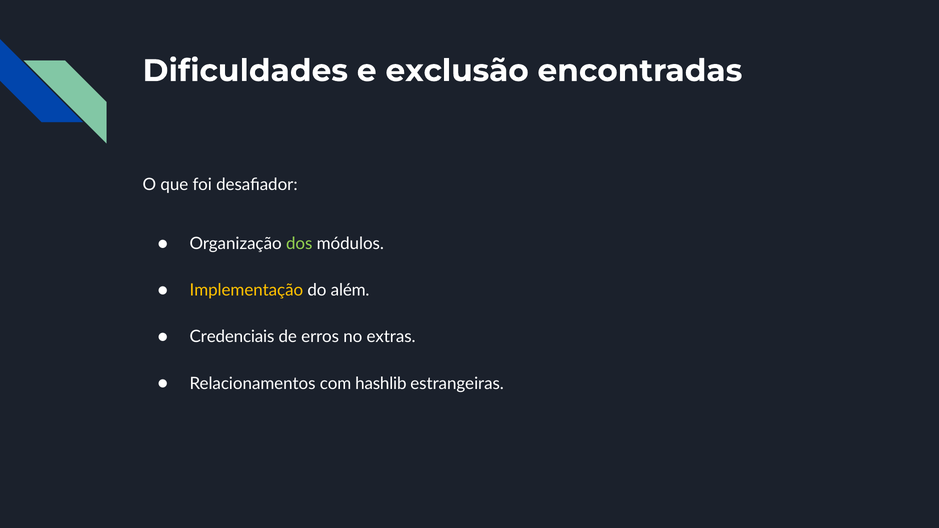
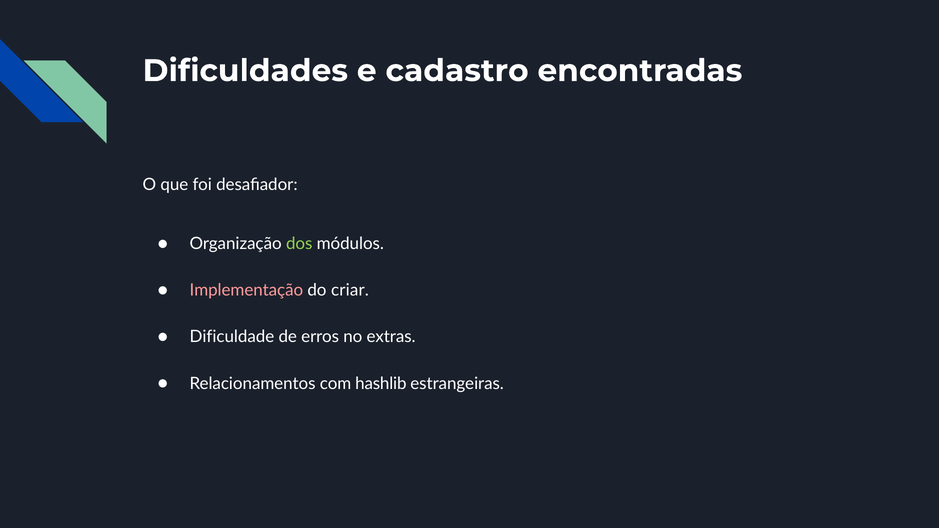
exclusão: exclusão -> cadastro (457, 71)
Implementação colour: yellow -> pink (246, 290)
além: além -> criar (350, 290)
Credenciais: Credenciais -> Dificuldade (232, 337)
